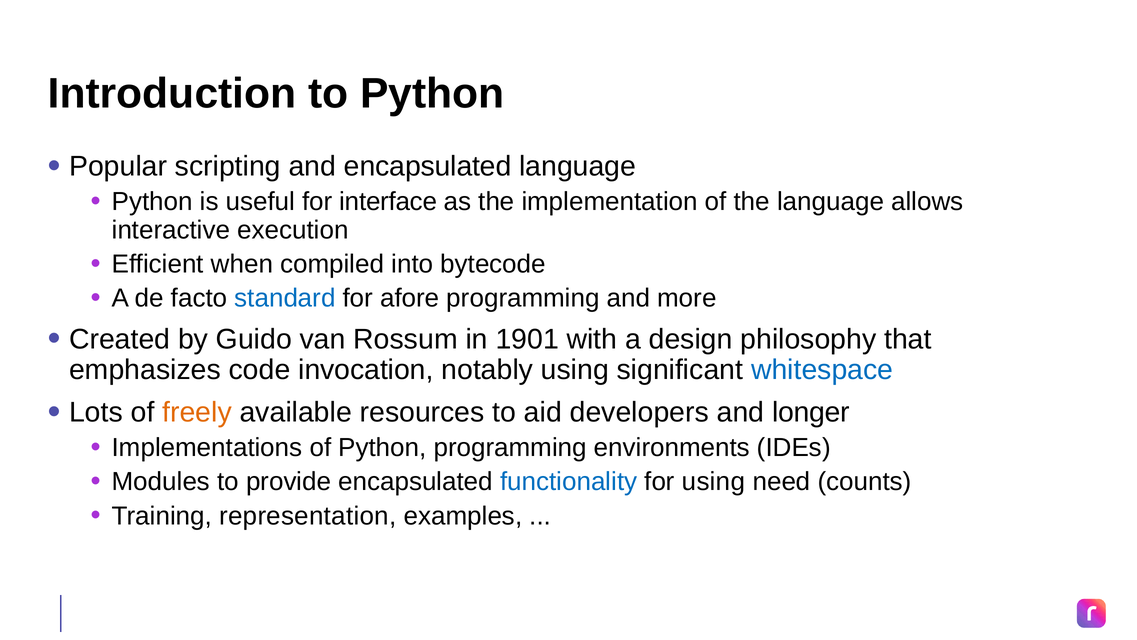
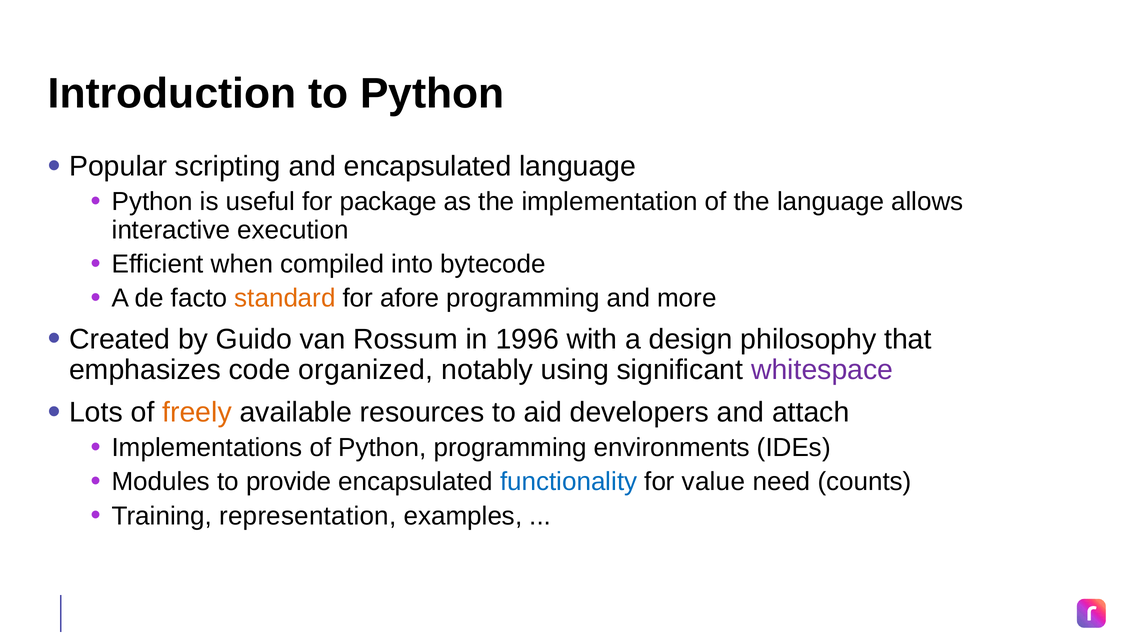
interface: interface -> package (388, 202)
standard colour: blue -> orange (285, 298)
1901: 1901 -> 1996 (527, 339)
invocation: invocation -> organized (366, 370)
whitespace colour: blue -> purple (822, 370)
longer: longer -> attach (811, 412)
for using: using -> value (714, 482)
